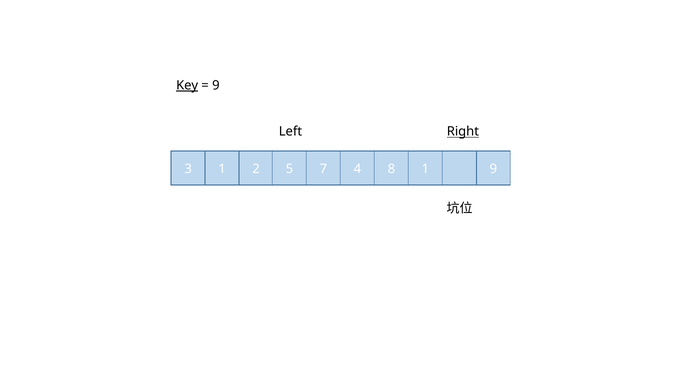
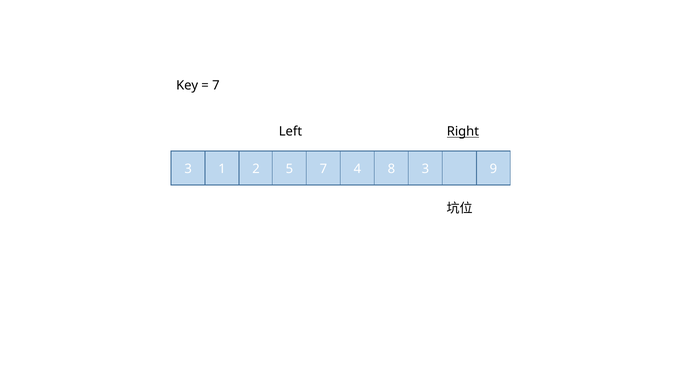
Key underline: present -> none (187, 85)
9: 9 -> 7 (216, 85)
8 1: 1 -> 3 (425, 169)
